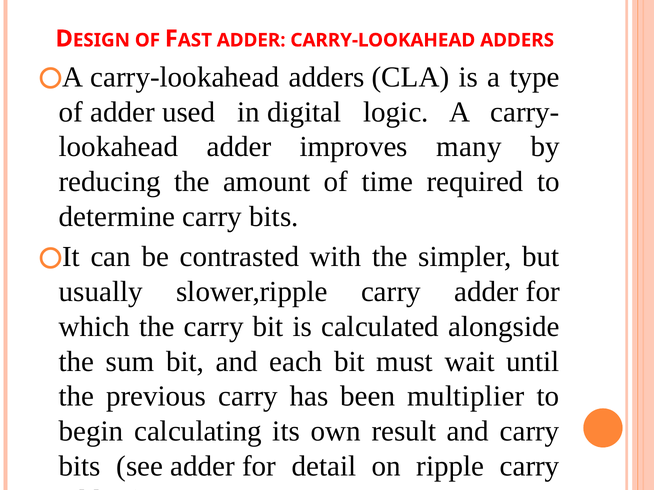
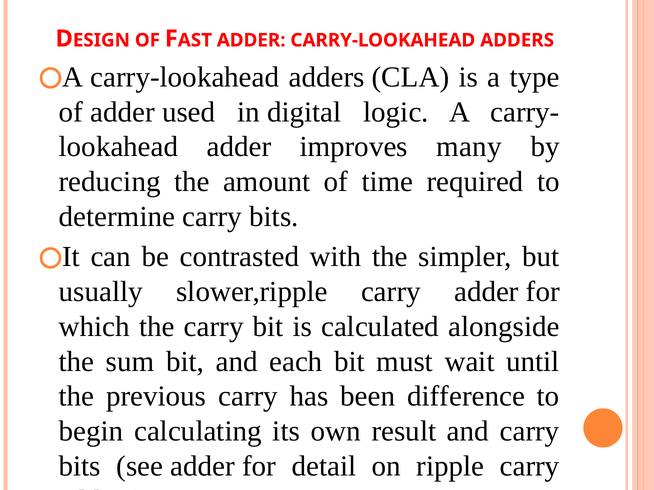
multiplier: multiplier -> difference (466, 397)
